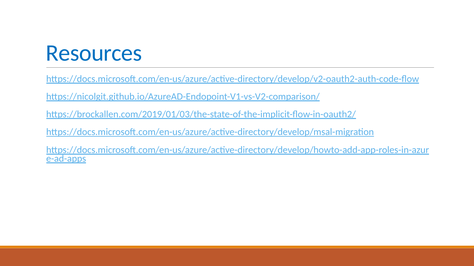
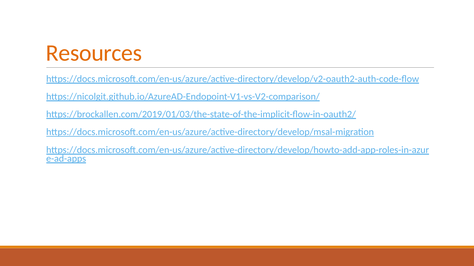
Resources colour: blue -> orange (94, 53)
